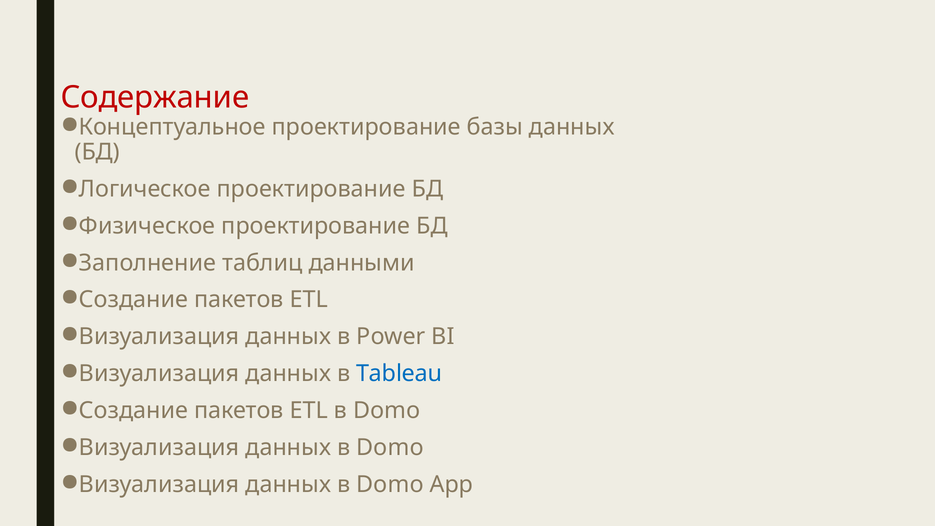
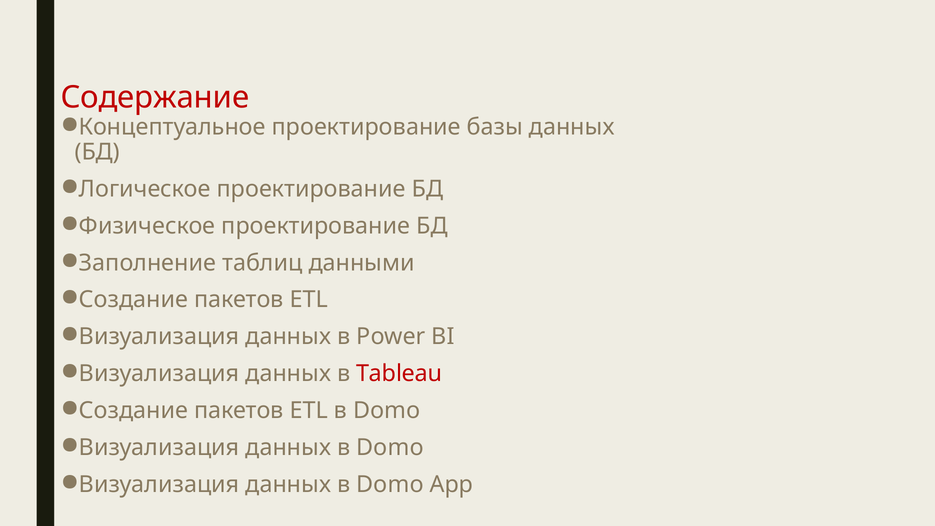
Tableau colour: blue -> red (399, 373)
